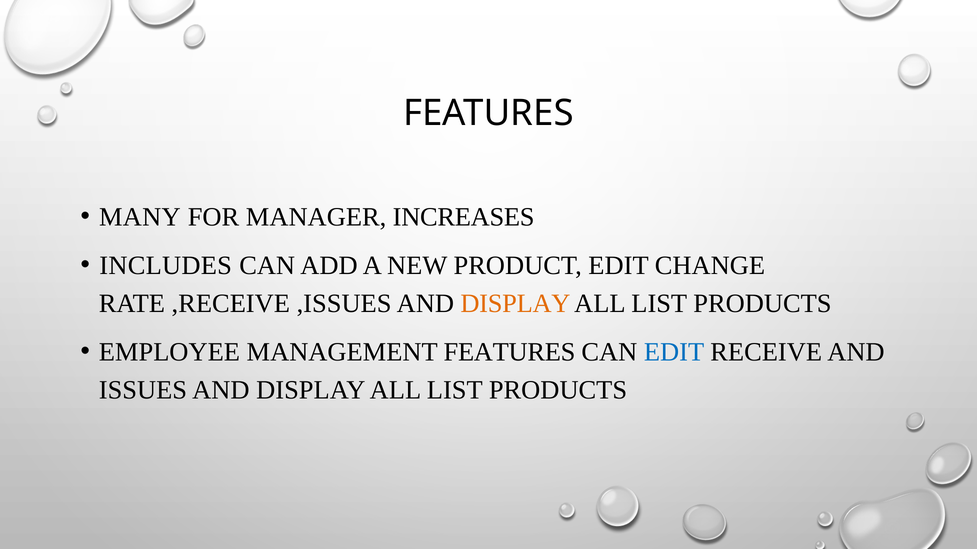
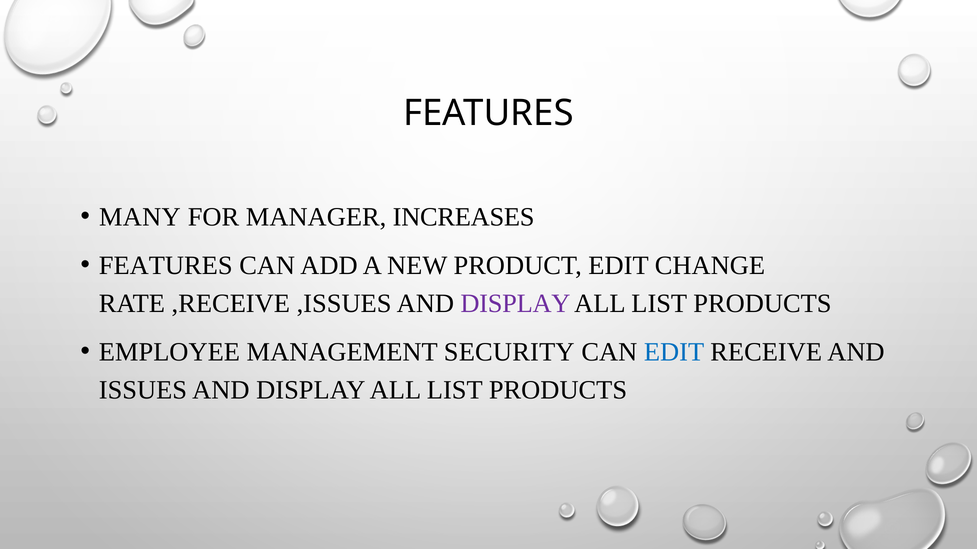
INCLUDES: INCLUDES -> FEATURES (166, 266)
DISPLAY colour: orange -> purple (515, 304)
MANAGEMENT FEATURES: FEATURES -> SECURITY (509, 352)
